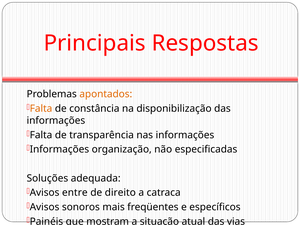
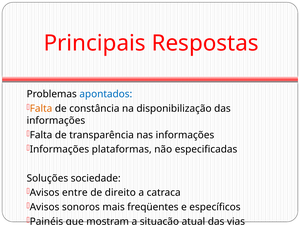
apontados colour: orange -> blue (106, 94)
organização: organização -> plataformas (122, 149)
adequada: adequada -> sociedade (96, 178)
